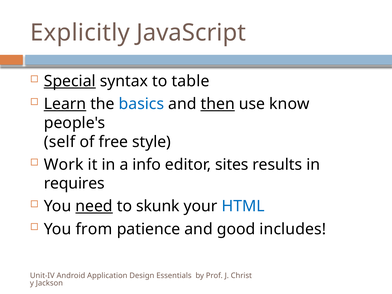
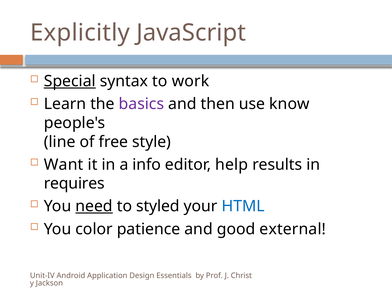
table: table -> work (191, 81)
Learn underline: present -> none (65, 104)
basics colour: blue -> purple (141, 104)
then underline: present -> none (218, 104)
self: self -> line (60, 142)
Work: Work -> Want (64, 165)
sites: sites -> help (232, 165)
skunk: skunk -> styled (158, 206)
from: from -> color (94, 229)
includes: includes -> external (293, 229)
